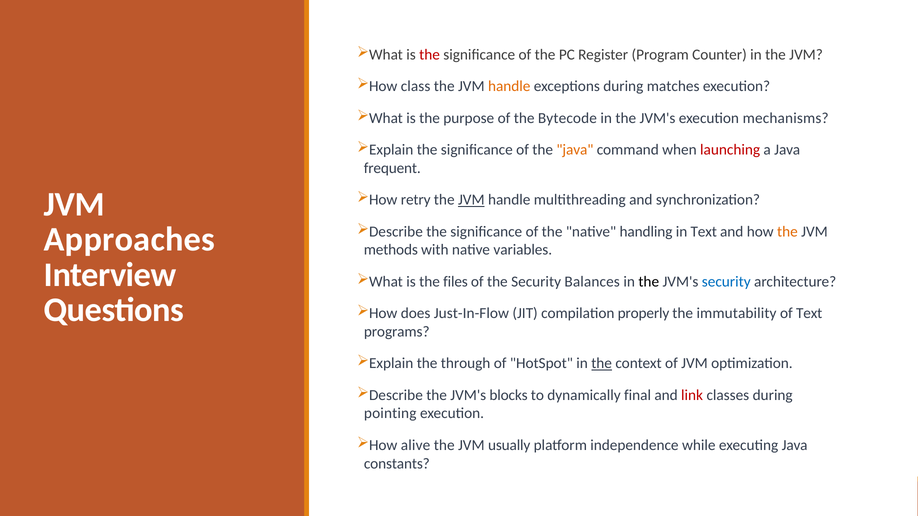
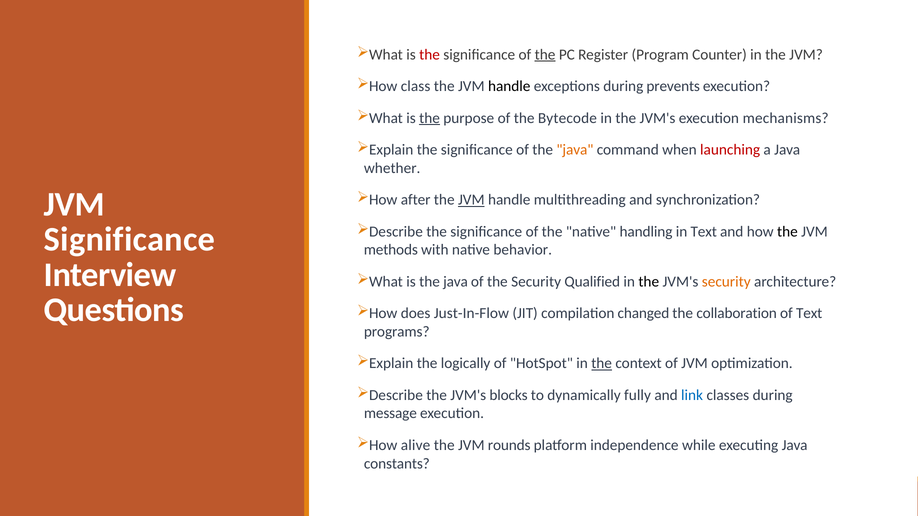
the underline: none -> present (545, 55)
handle colour: orange -> black (509, 86)
matches: matches -> prevents (673, 86)
the underline: none -> present (430, 118)
frequent: frequent -> whether (392, 168)
retry: retry -> after (416, 200)
the colour: orange -> black (787, 232)
Approaches: Approaches -> Significance (130, 240)
variables: variables -> behavior (523, 250)
is the files: files -> java (455, 282)
Balances: Balances -> Qualified (592, 282)
security colour: blue -> orange (726, 282)
properly: properly -> changed (643, 314)
immutability: immutability -> collaboration (737, 314)
through: through -> logically (466, 364)
final: final -> fully (637, 395)
link colour: red -> blue (692, 395)
pointing: pointing -> message (390, 414)
usually: usually -> rounds (509, 445)
